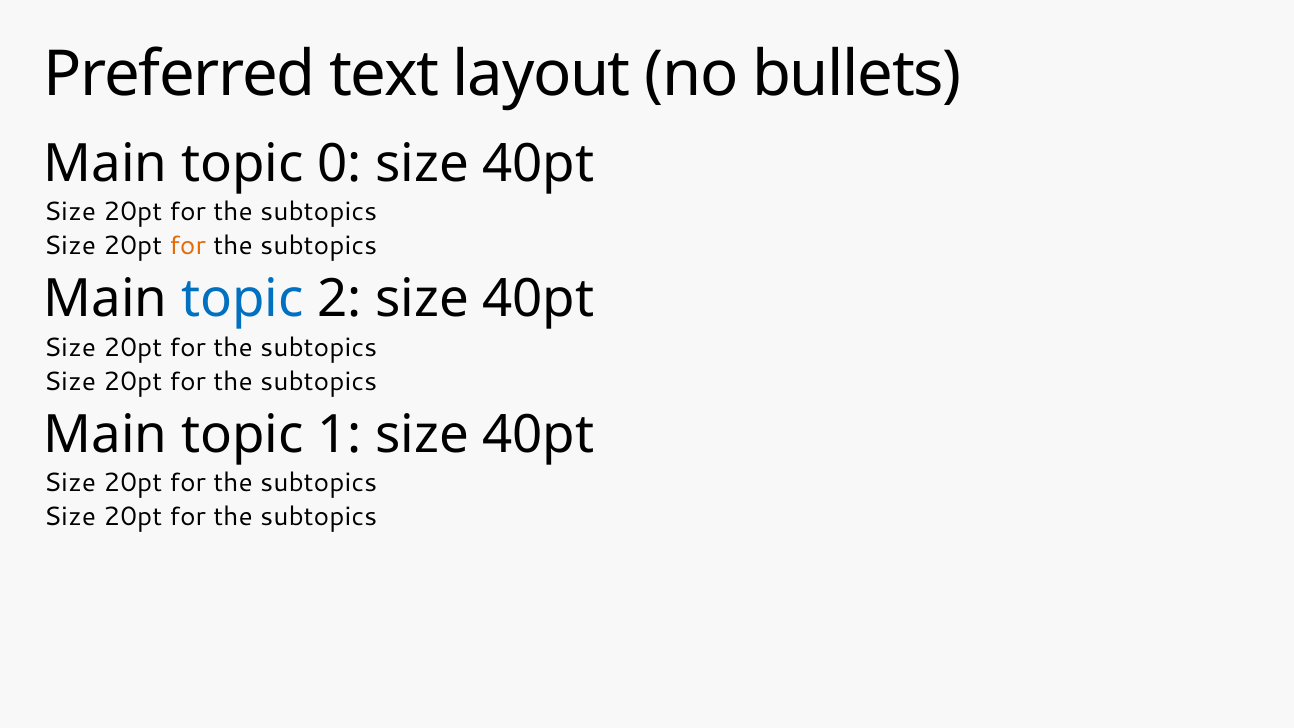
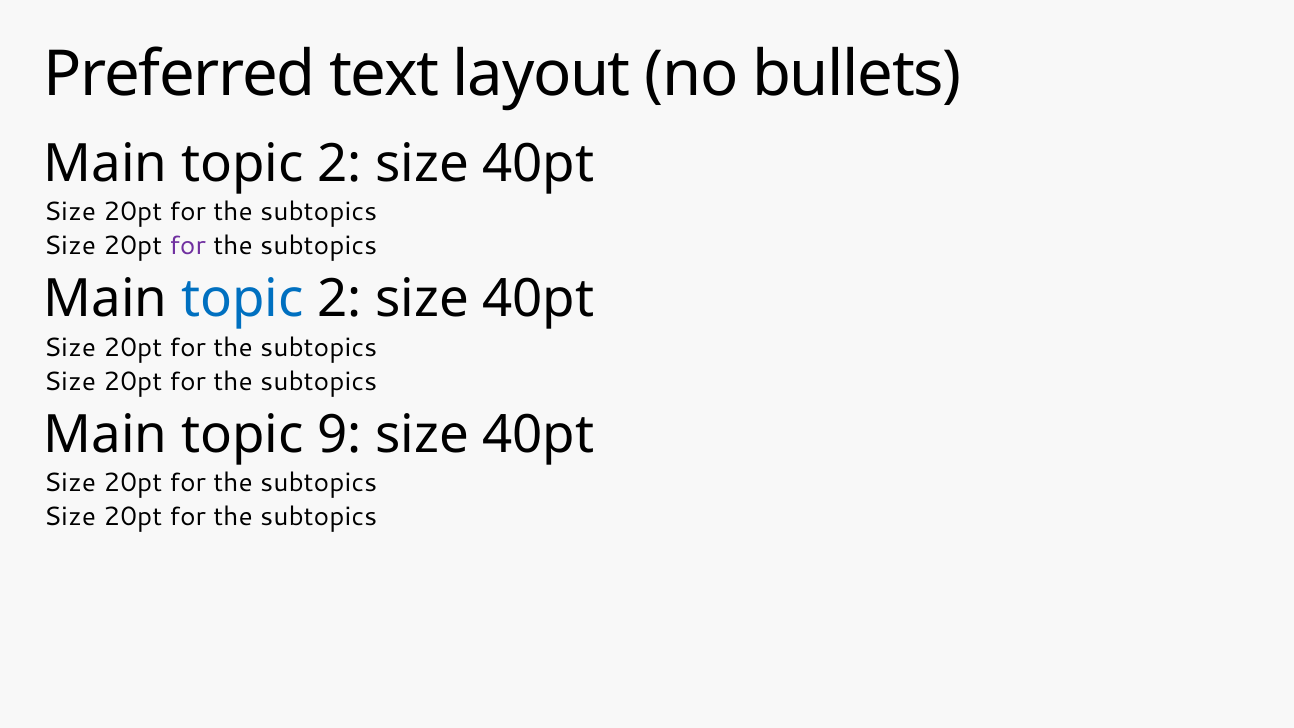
0: 0 -> 2 (339, 164)
for colour: orange -> purple (188, 246)
1: 1 -> 9 (339, 435)
